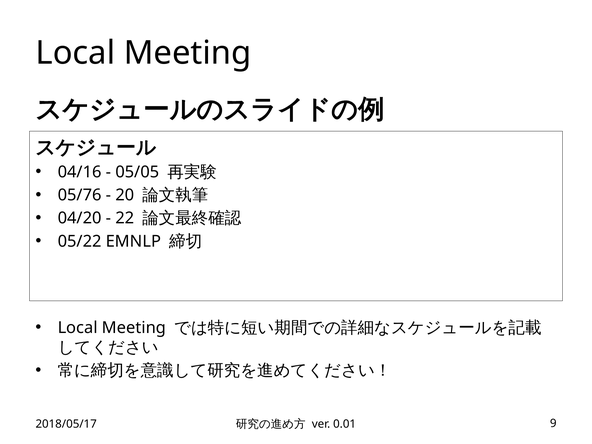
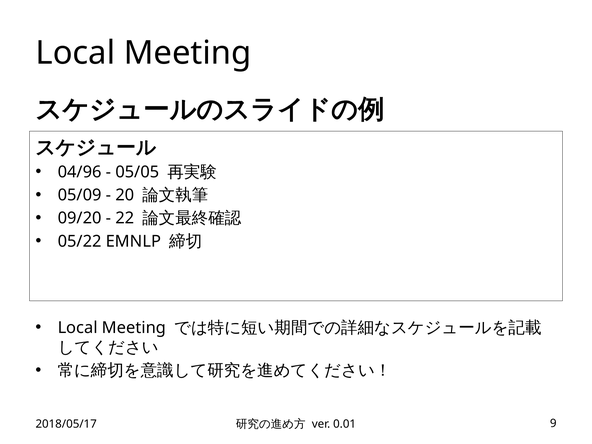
04/16: 04/16 -> 04/96 (80, 172)
05/76: 05/76 -> 05/09 (80, 195)
04/20: 04/20 -> 09/20 (80, 218)
